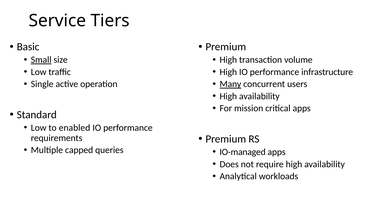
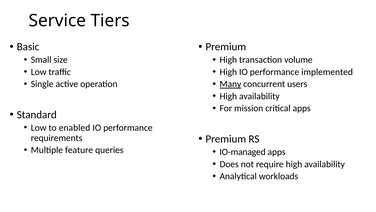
Small underline: present -> none (41, 60)
infrastructure: infrastructure -> implemented (327, 72)
capped: capped -> feature (79, 150)
